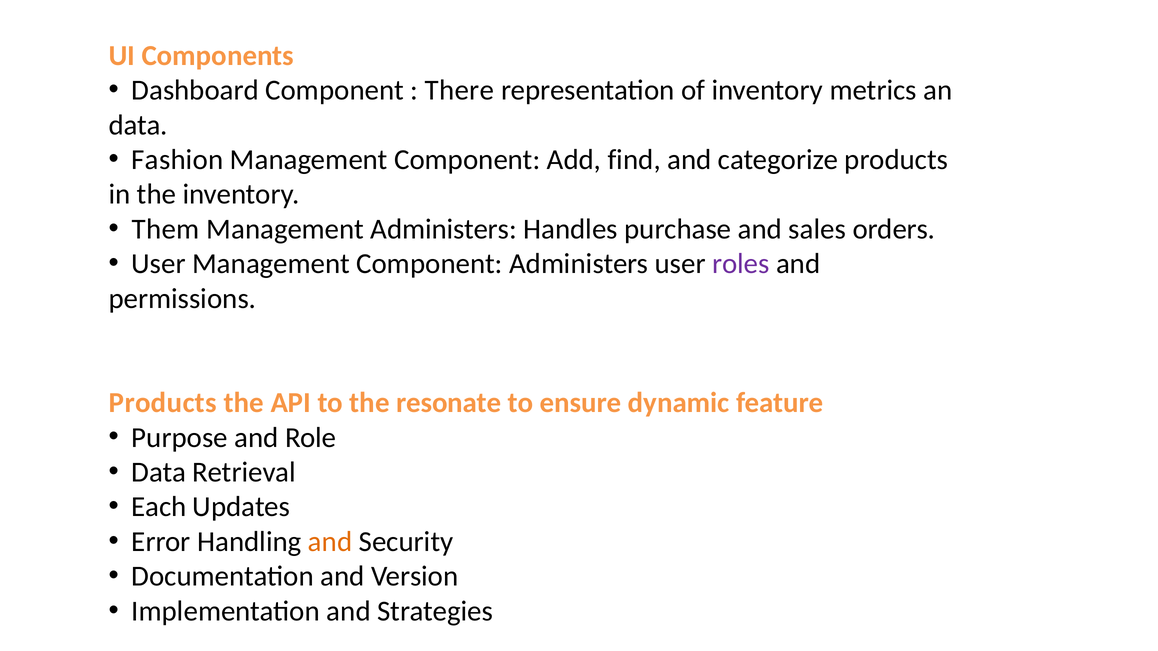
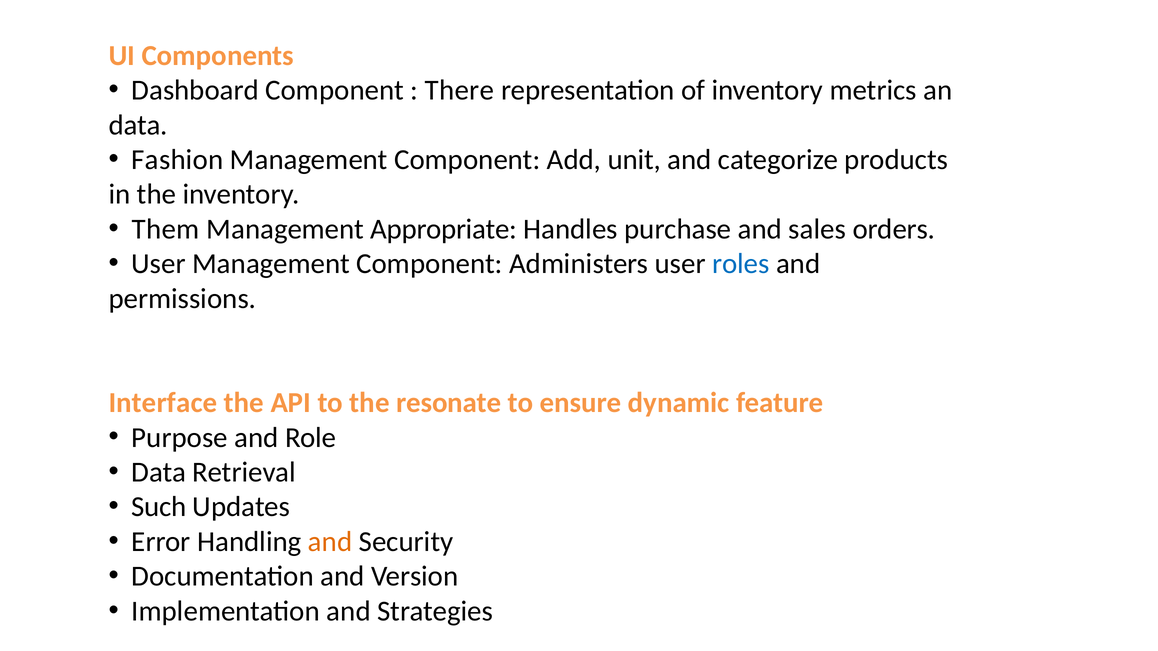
find: find -> unit (634, 160)
Management Administers: Administers -> Appropriate (444, 229)
roles colour: purple -> blue (741, 264)
Products: Products -> Interface (163, 403)
Each: Each -> Such (159, 507)
